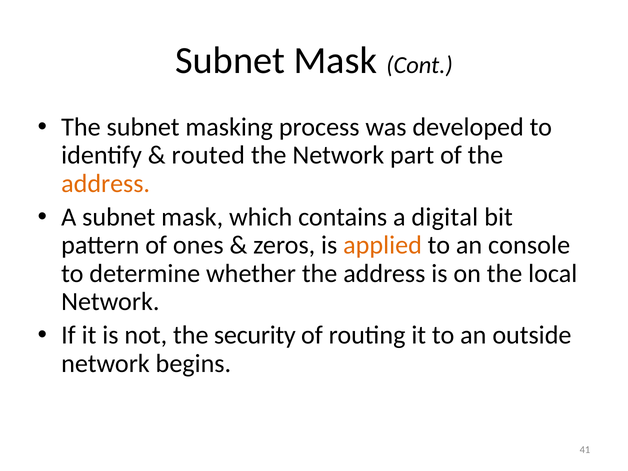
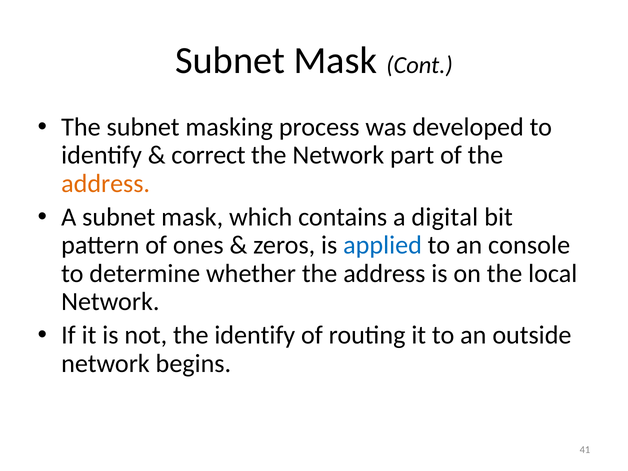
routed: routed -> correct (208, 155)
applied colour: orange -> blue (383, 245)
the security: security -> identify (255, 335)
